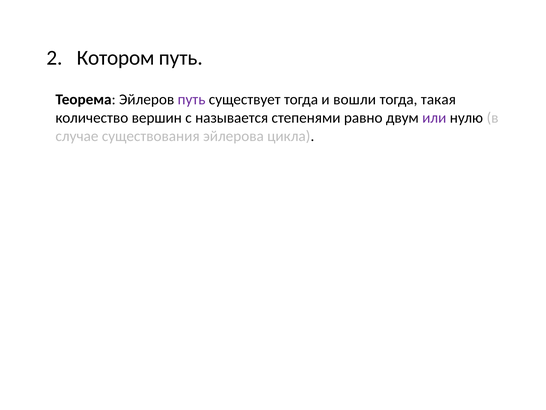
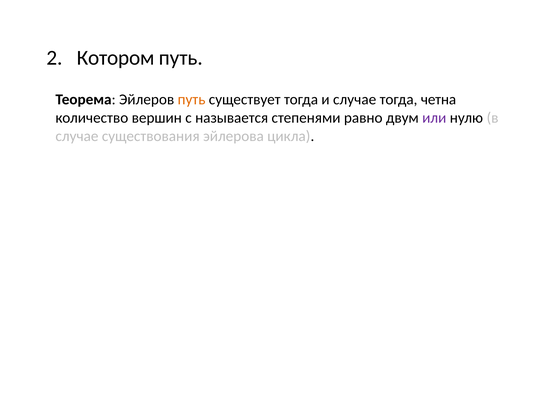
путь colour: purple -> orange (192, 99)
и вошли: вошли -> случае (355, 99)
такая: такая -> четна (439, 99)
